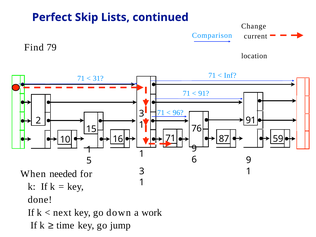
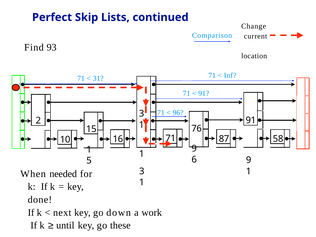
79: 79 -> 93 (52, 47)
59: 59 -> 58 (278, 139)
time: time -> until (65, 225)
jump: jump -> these (120, 225)
